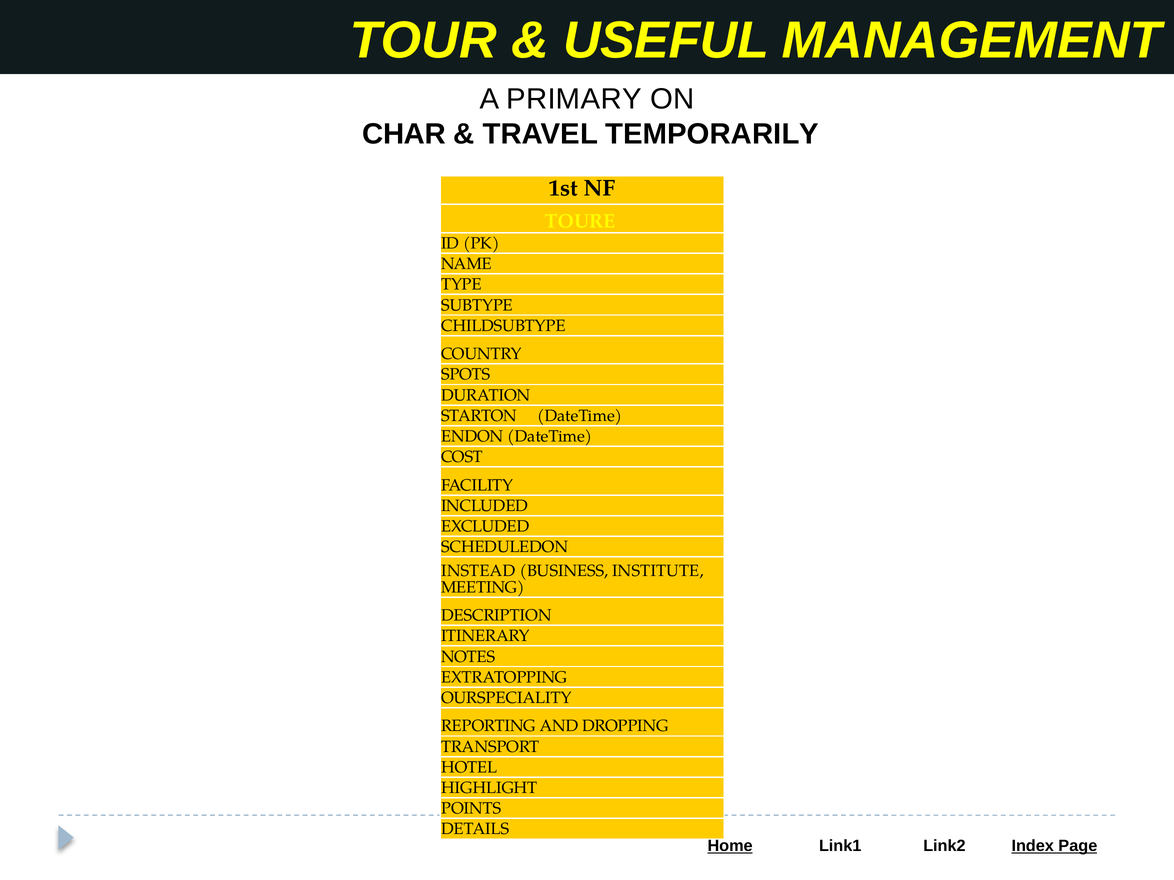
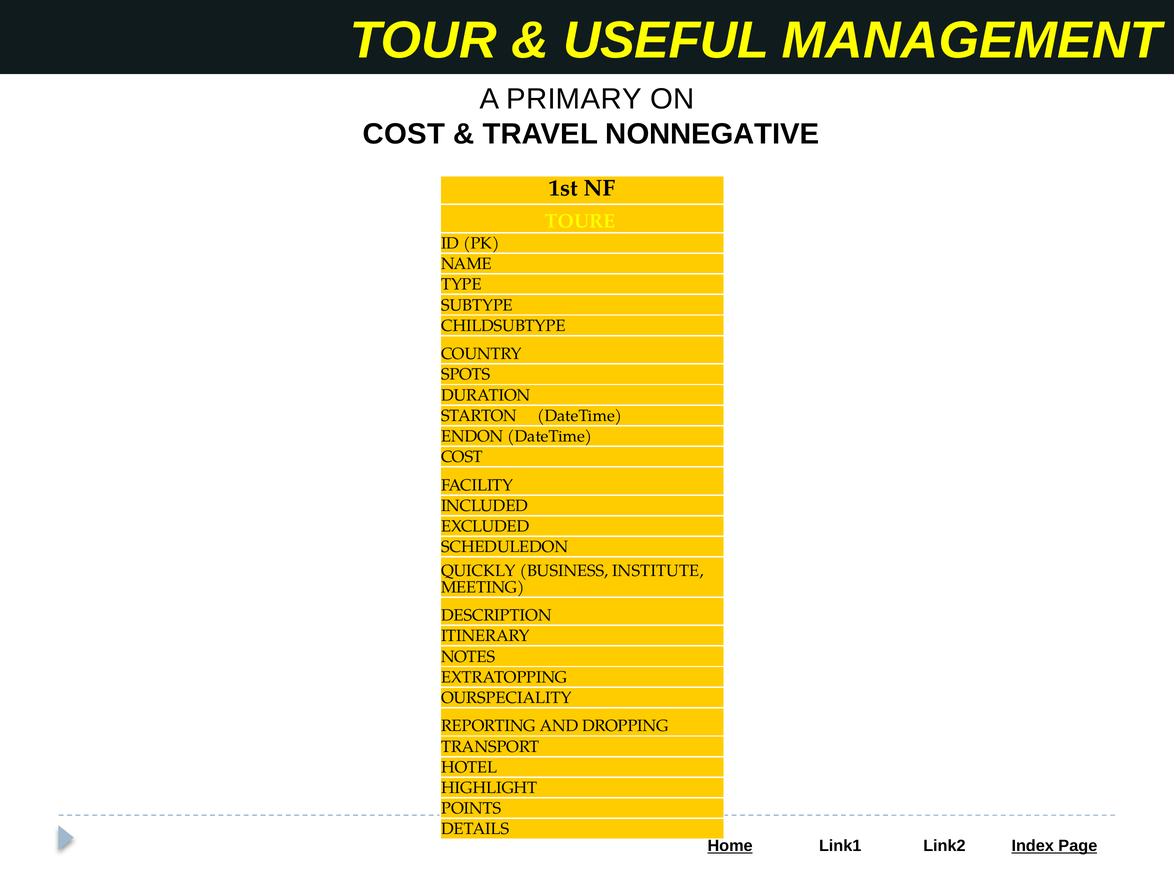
CHAR: CHAR -> COST (404, 134)
TEMPORARILY: TEMPORARILY -> NONNEGATIVE (712, 134)
INSTEAD: INSTEAD -> QUICKLY (478, 571)
